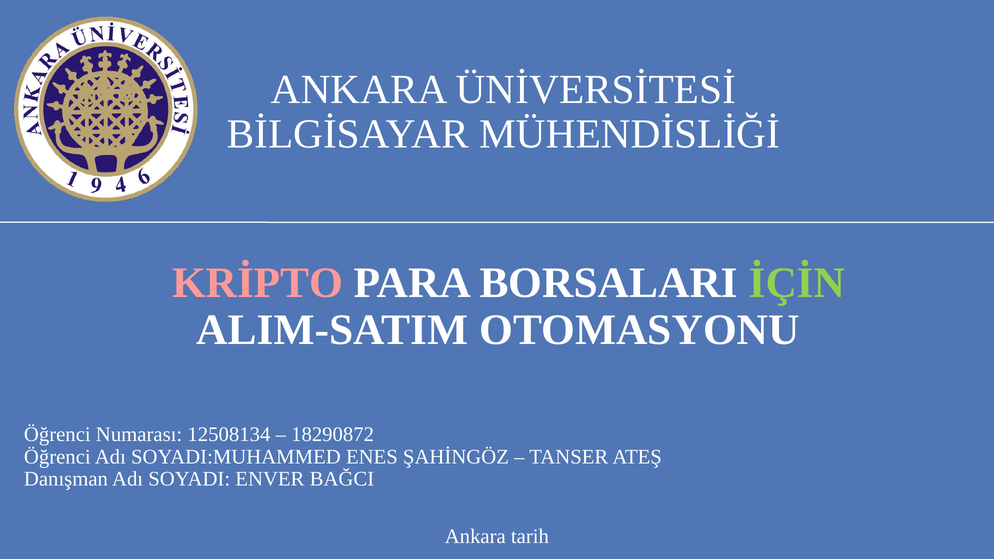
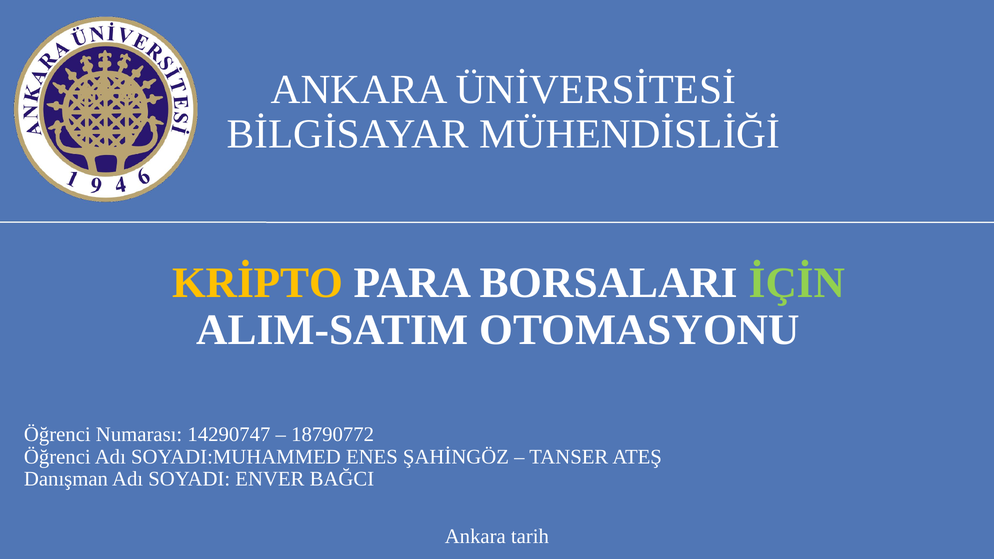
KRİPTO colour: pink -> yellow (257, 283)
12508134: 12508134 -> 14290747 (229, 434)
18290872: 18290872 -> 18790772 (333, 434)
